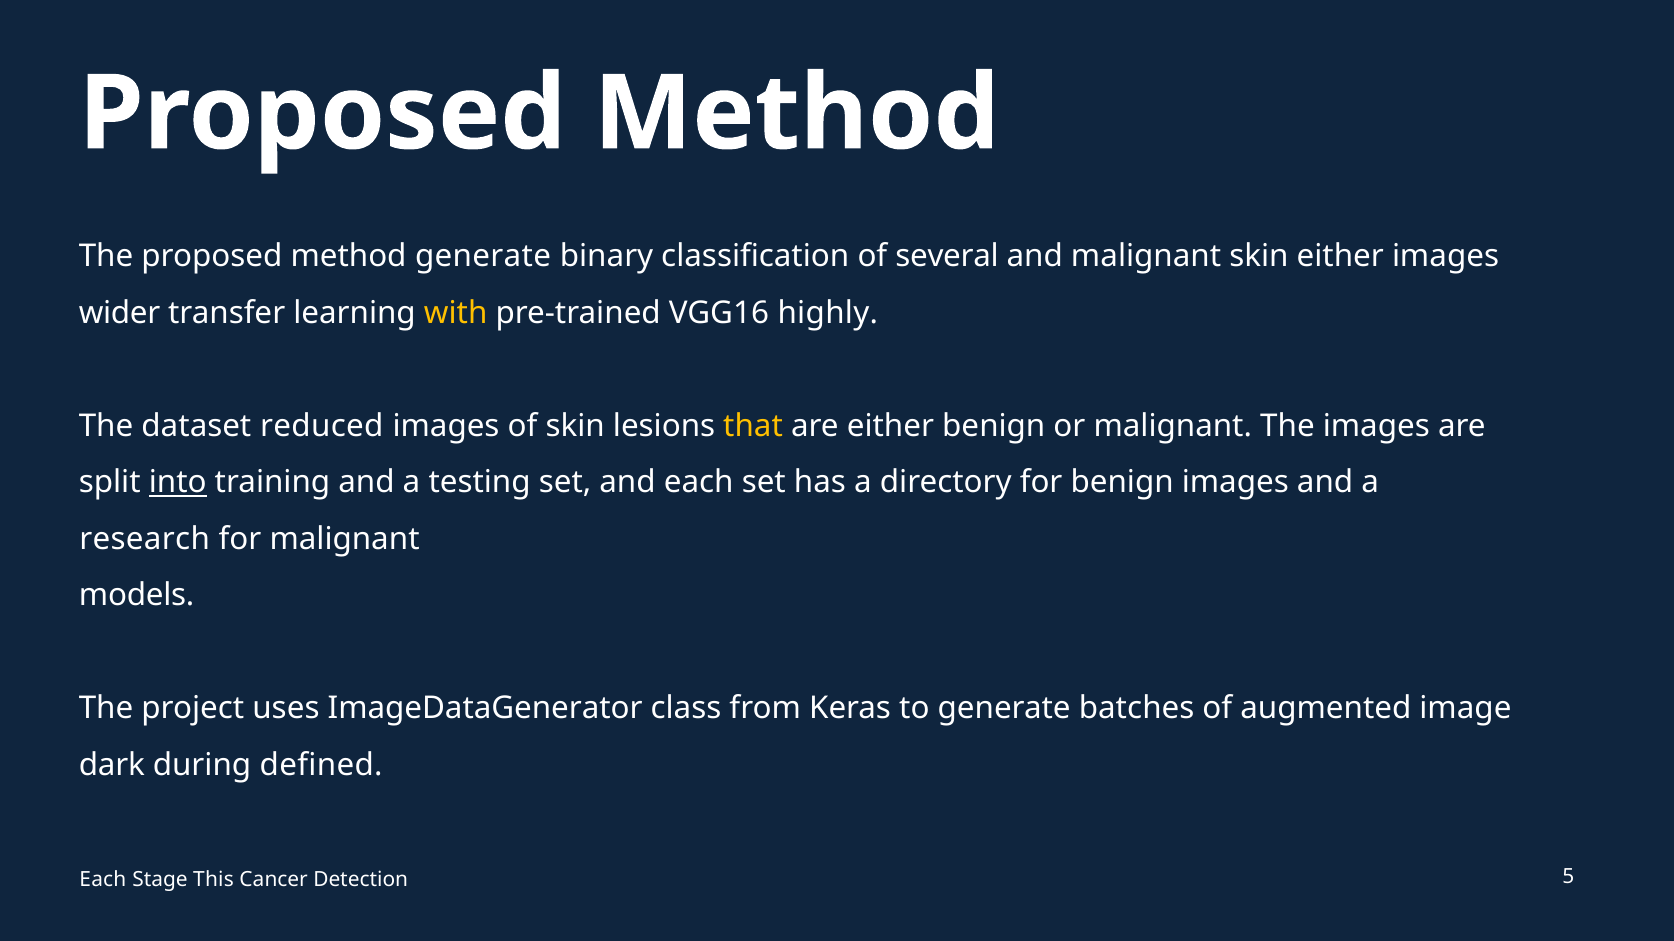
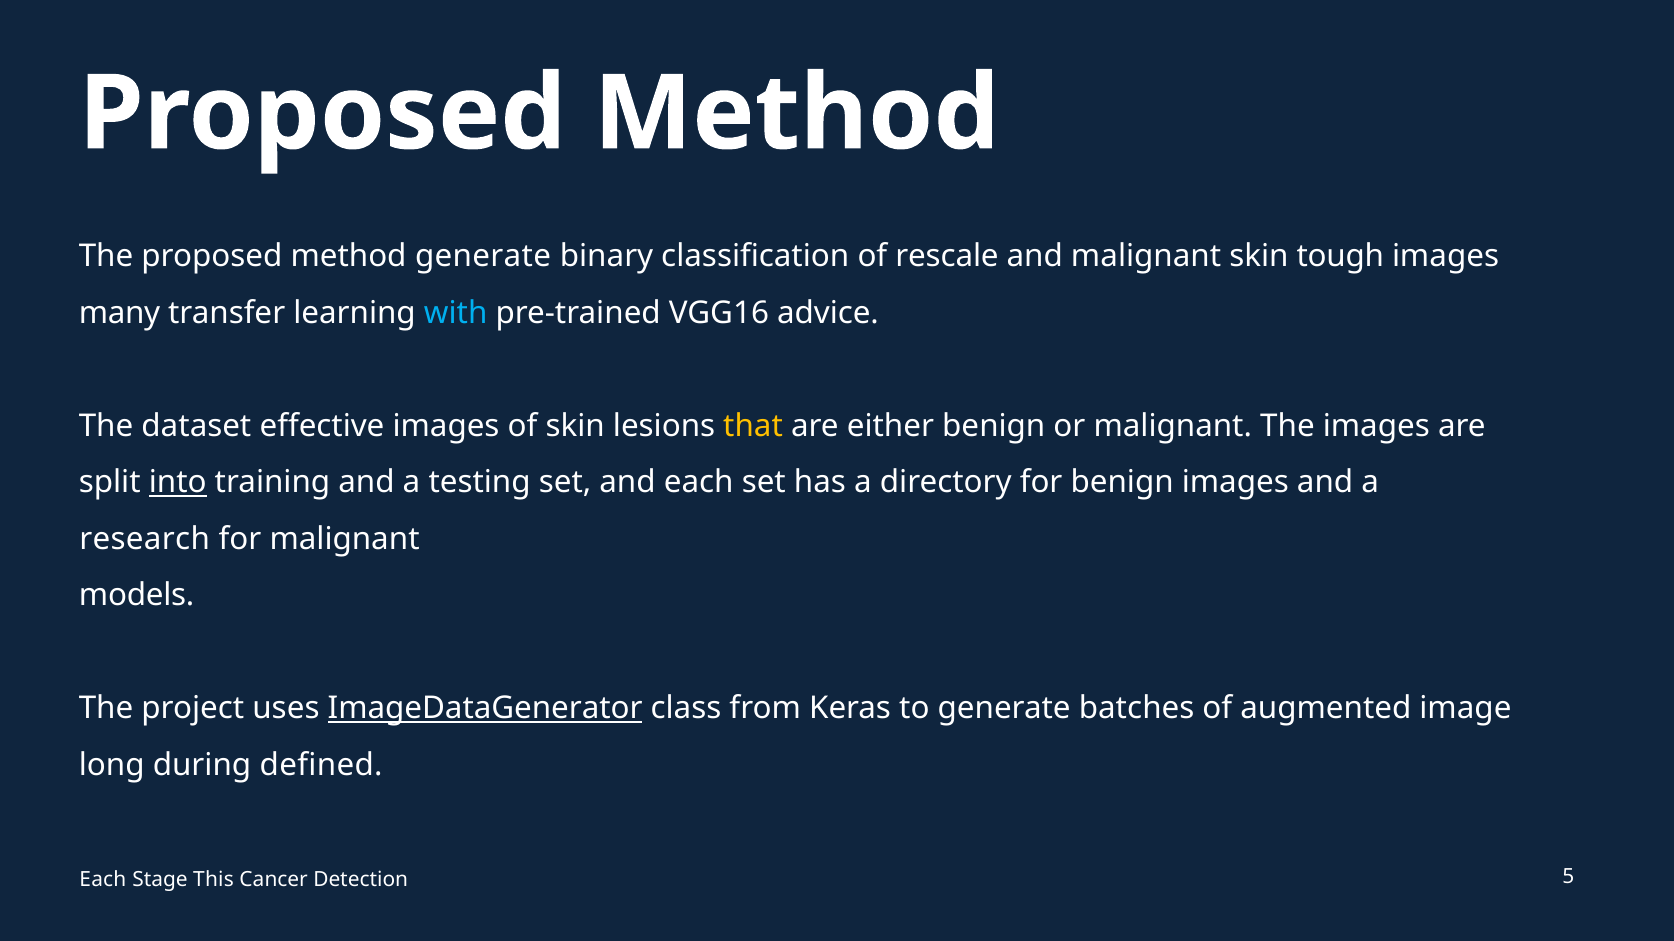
several: several -> rescale (947, 257)
skin either: either -> tough (1340, 257)
wider: wider -> many (120, 313)
with colour: yellow -> light blue (456, 313)
highly: highly -> advice (828, 313)
reduced: reduced -> effective (322, 426)
ImageDataGenerator underline: none -> present (485, 709)
dark: dark -> long (112, 765)
